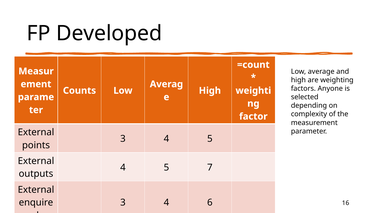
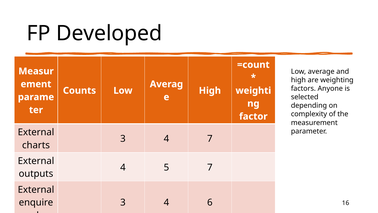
3 4 5: 5 -> 7 (210, 138)
points: points -> charts (36, 145)
